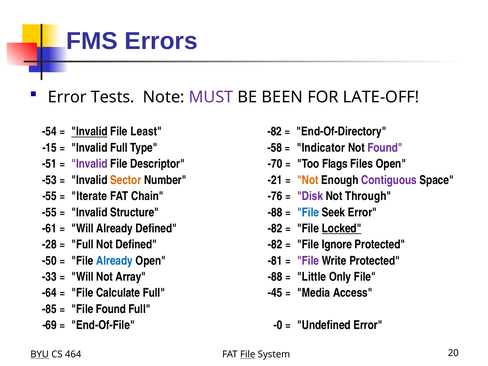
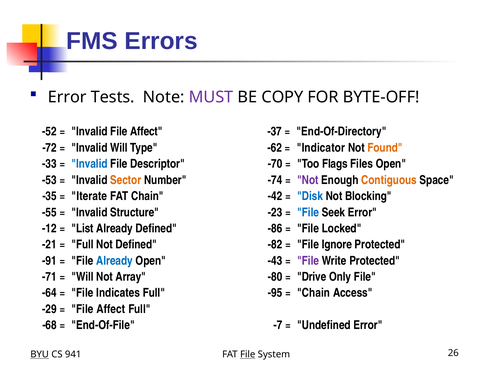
BEEN: BEEN -> COPY (282, 97)
LATE-OFF: LATE-OFF -> BYTE-OFF (381, 97)
-54: -54 -> -52 (50, 132)
Invalid underline: present -> none (89, 132)
Least: Least -> Affect (146, 132)
-82: -82 -> -37 (275, 132)
-15: -15 -> -72 (50, 148)
Invalid Full: Full -> Will (119, 148)
-58: -58 -> -62 (275, 148)
Found colour: purple -> orange (385, 148)
-51: -51 -> -33 (50, 164)
Invalid colour: purple -> blue (89, 164)
-21: -21 -> -74 (275, 180)
Not colour: orange -> purple (308, 180)
Contiguous colour: purple -> orange (389, 180)
-55: -55 -> -35 (50, 196)
-76: -76 -> -42 (275, 196)
Disk colour: purple -> blue (310, 196)
Through: Through -> Blocking (368, 196)
-88: -88 -> -23 (275, 212)
-61: -61 -> -12 (50, 228)
Will: Will -> List (82, 228)
-82: -82 -> -86 (275, 228)
Locked underline: present -> none (342, 228)
-28: -28 -> -21 (50, 245)
-50: -50 -> -91 (50, 261)
-81: -81 -> -43 (275, 261)
-33: -33 -> -71 (50, 277)
-88: -88 -> -80 (275, 277)
Little: Little -> Drive (312, 277)
Calculate: Calculate -> Indicates (118, 293)
-45: -45 -> -95 (275, 293)
Media: Media -> Chain (314, 293)
-85: -85 -> -29 (50, 309)
Found: Found -> Affect (111, 309)
-0: -0 -> -7 (278, 325)
-69: -69 -> -68 (50, 325)
464: 464 -> 941 (73, 354)
20: 20 -> 26 (453, 353)
